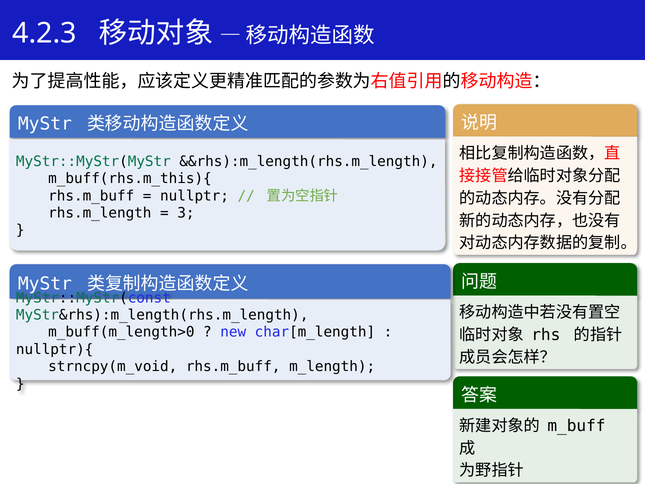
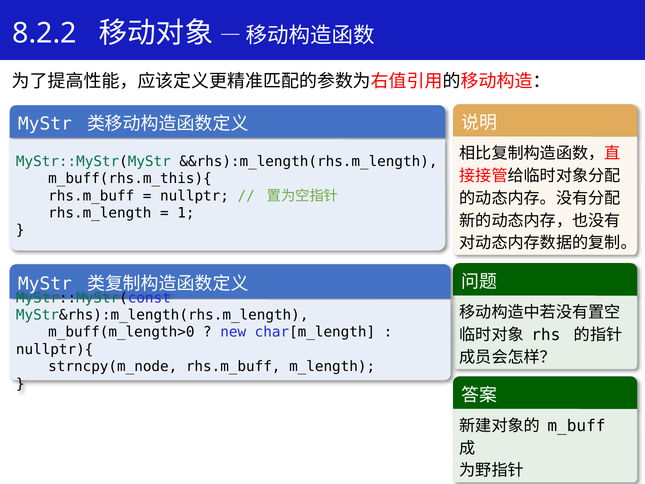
4.2.3: 4.2.3 -> 8.2.2 (44, 33)
3: 3 -> 1 (186, 213)
strncpy(m_void: strncpy(m_void -> strncpy(m_node (113, 366)
